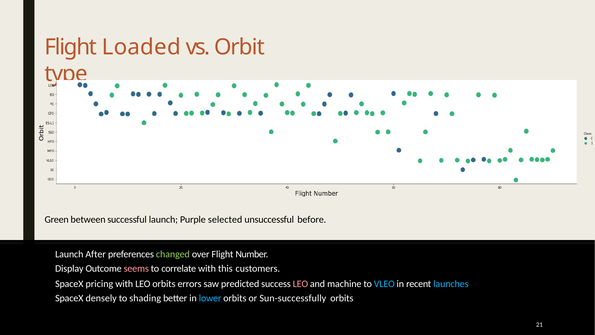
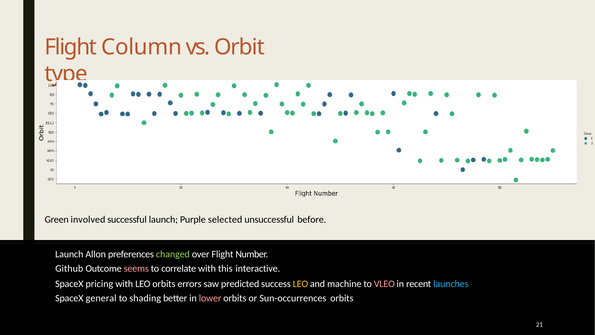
Loaded: Loaded -> Column (142, 47)
between: between -> involved (88, 219)
After: After -> Allon (96, 254)
Display: Display -> Github (69, 268)
customers: customers -> interactive (258, 268)
LEO colour: pink -> yellow (300, 284)
VLEO colour: light blue -> pink (384, 284)
densely: densely -> general (101, 298)
lower colour: light blue -> pink (210, 298)
Sun-successfully: Sun-successfully -> Sun-occurrences (293, 298)
